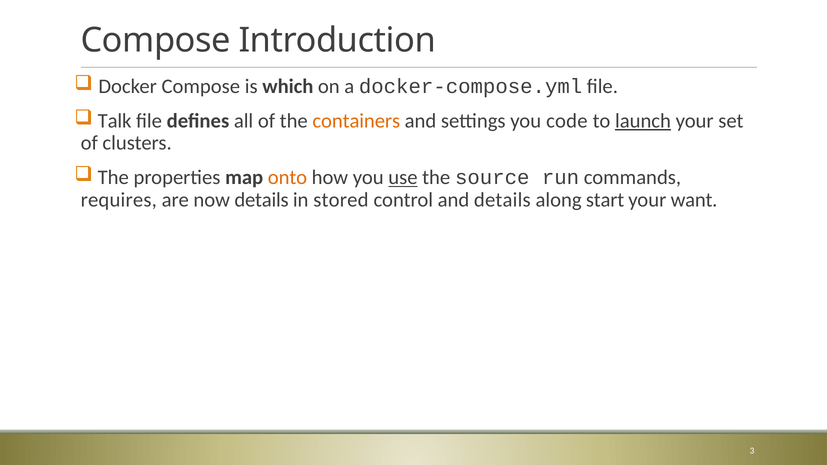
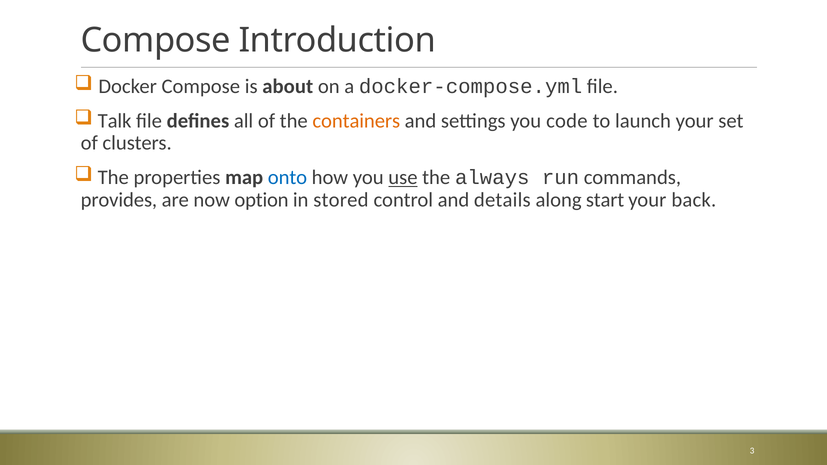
which: which -> about (288, 87)
launch underline: present -> none (643, 121)
onto colour: orange -> blue (287, 178)
source: source -> always (492, 178)
requires: requires -> provides (119, 200)
now details: details -> option (262, 200)
want: want -> back (694, 200)
